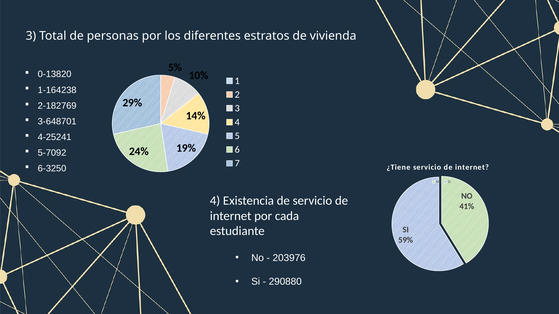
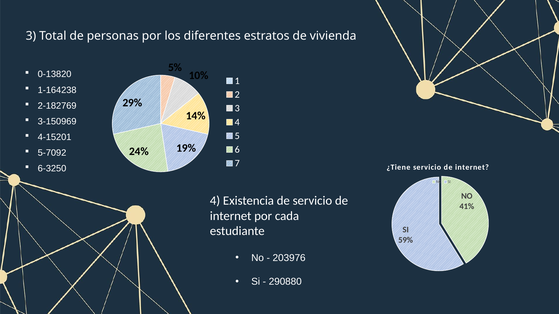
3-648701: 3-648701 -> 3-150969 (57, 122)
4-25241: 4-25241 -> 4-15201 (55, 137)
